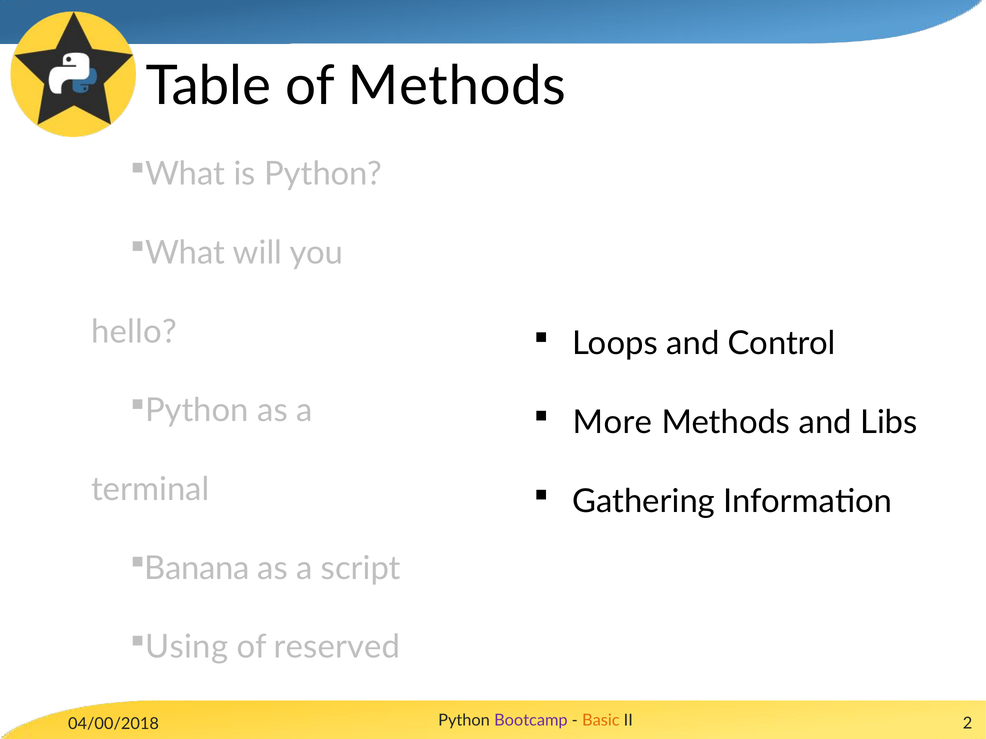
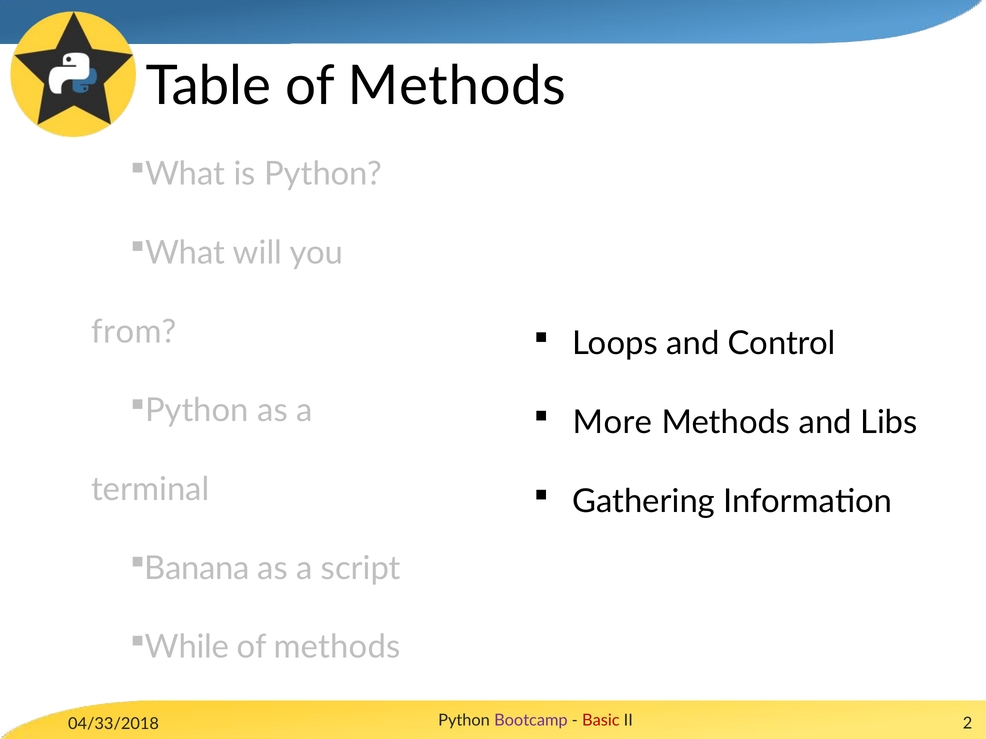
hello: hello -> from (134, 332)
Using: Using -> While (187, 647)
reserved: reserved -> methods (337, 647)
04/00/2018: 04/00/2018 -> 04/33/2018 (114, 724)
Basic colour: orange -> red (601, 721)
